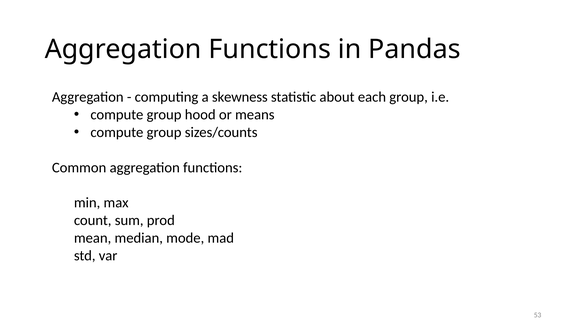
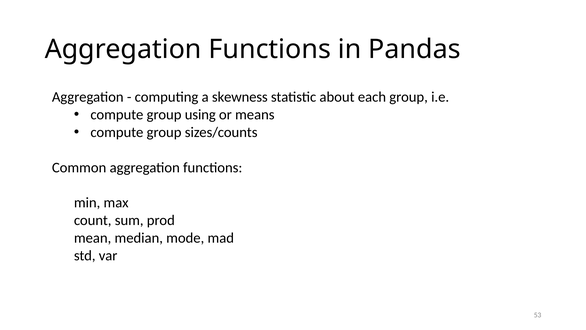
hood: hood -> using (200, 115)
